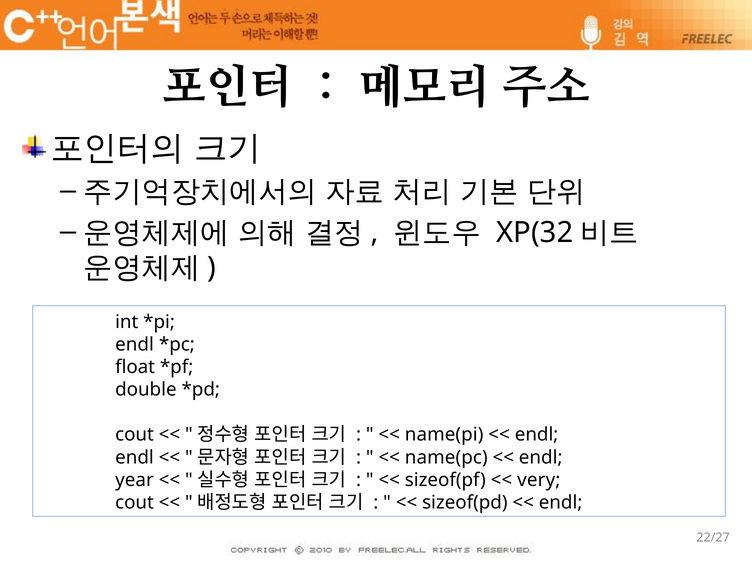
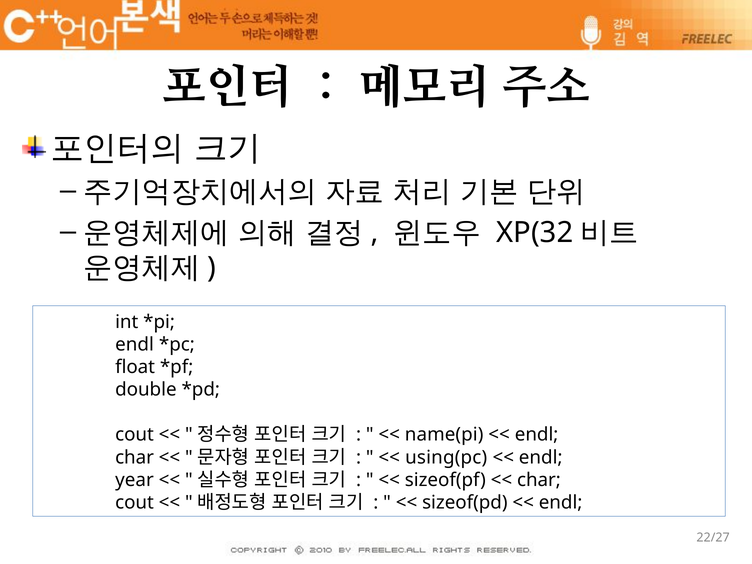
endl: endl -> char (135, 457)
name(pc: name(pc -> using(pc (446, 457)
very: very -> char (539, 480)
